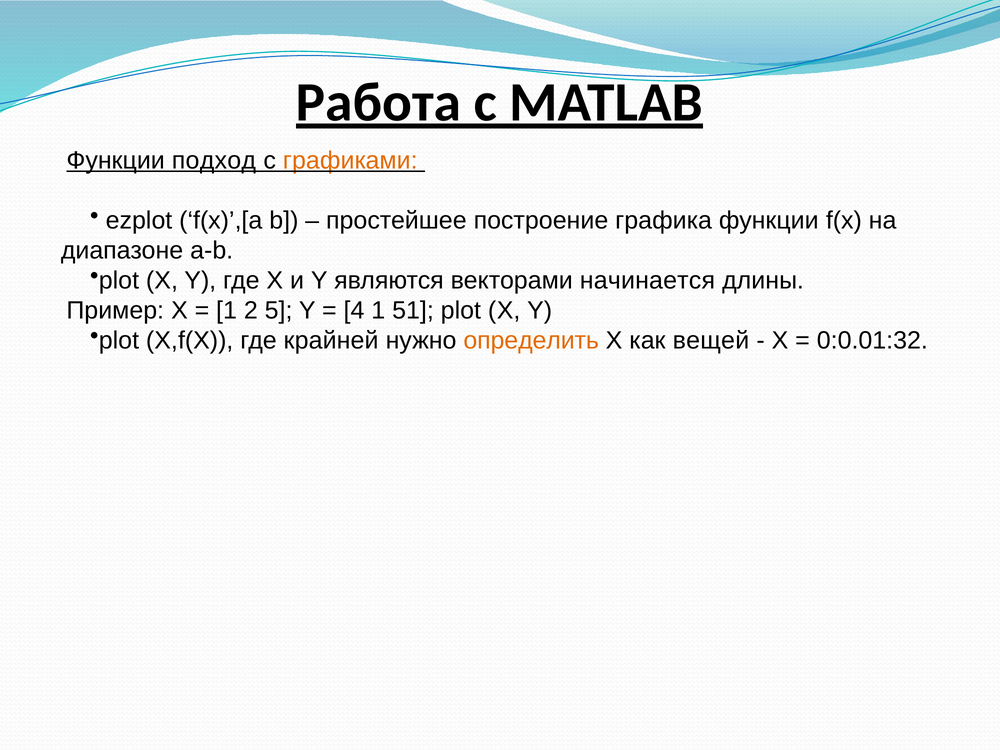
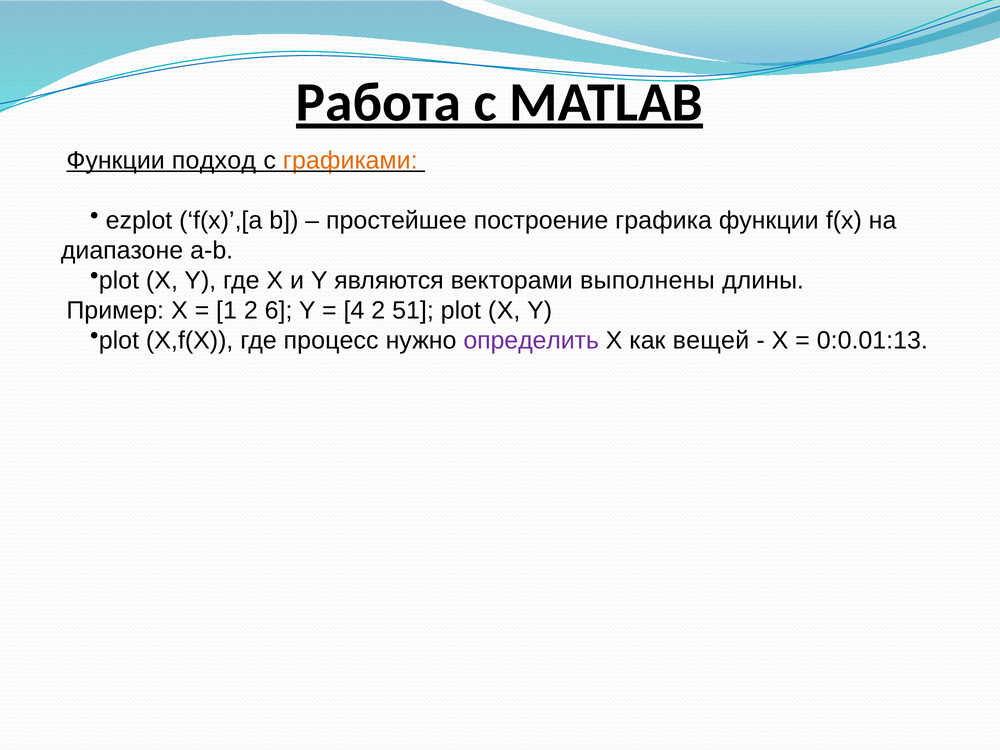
начинается: начинается -> выполнены (647, 280)
5: 5 -> 6 (279, 310)
4 1: 1 -> 2 (378, 310)
крайней: крайней -> процесс (331, 340)
определить colour: orange -> purple (531, 340)
0:0.01:32: 0:0.01:32 -> 0:0.01:13 (872, 340)
